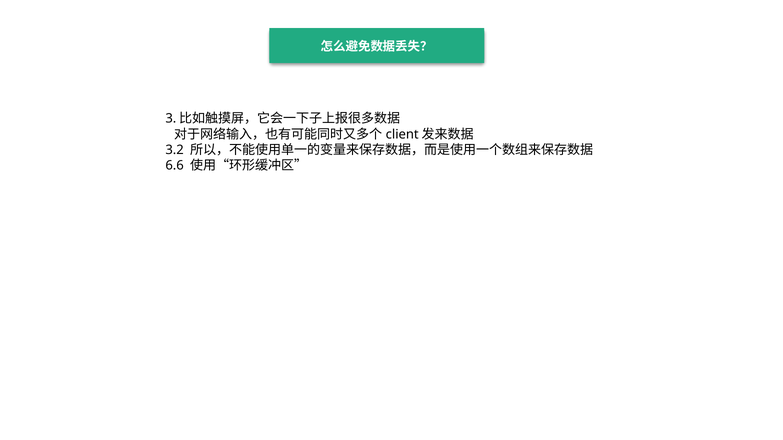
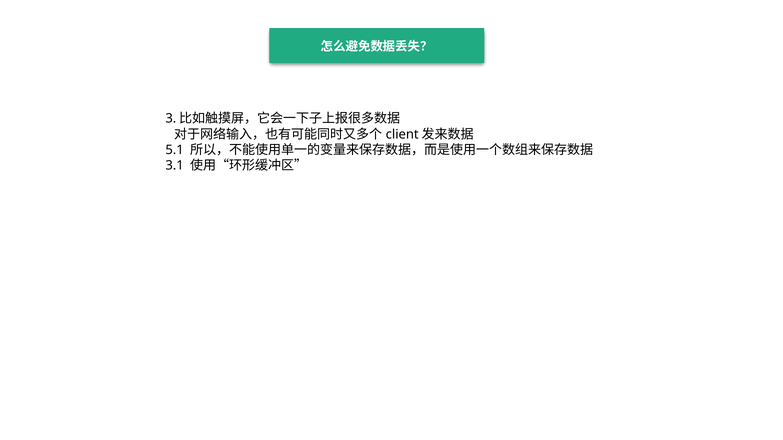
3.2: 3.2 -> 5.1 (175, 150)
6.6: 6.6 -> 3.1 (175, 166)
